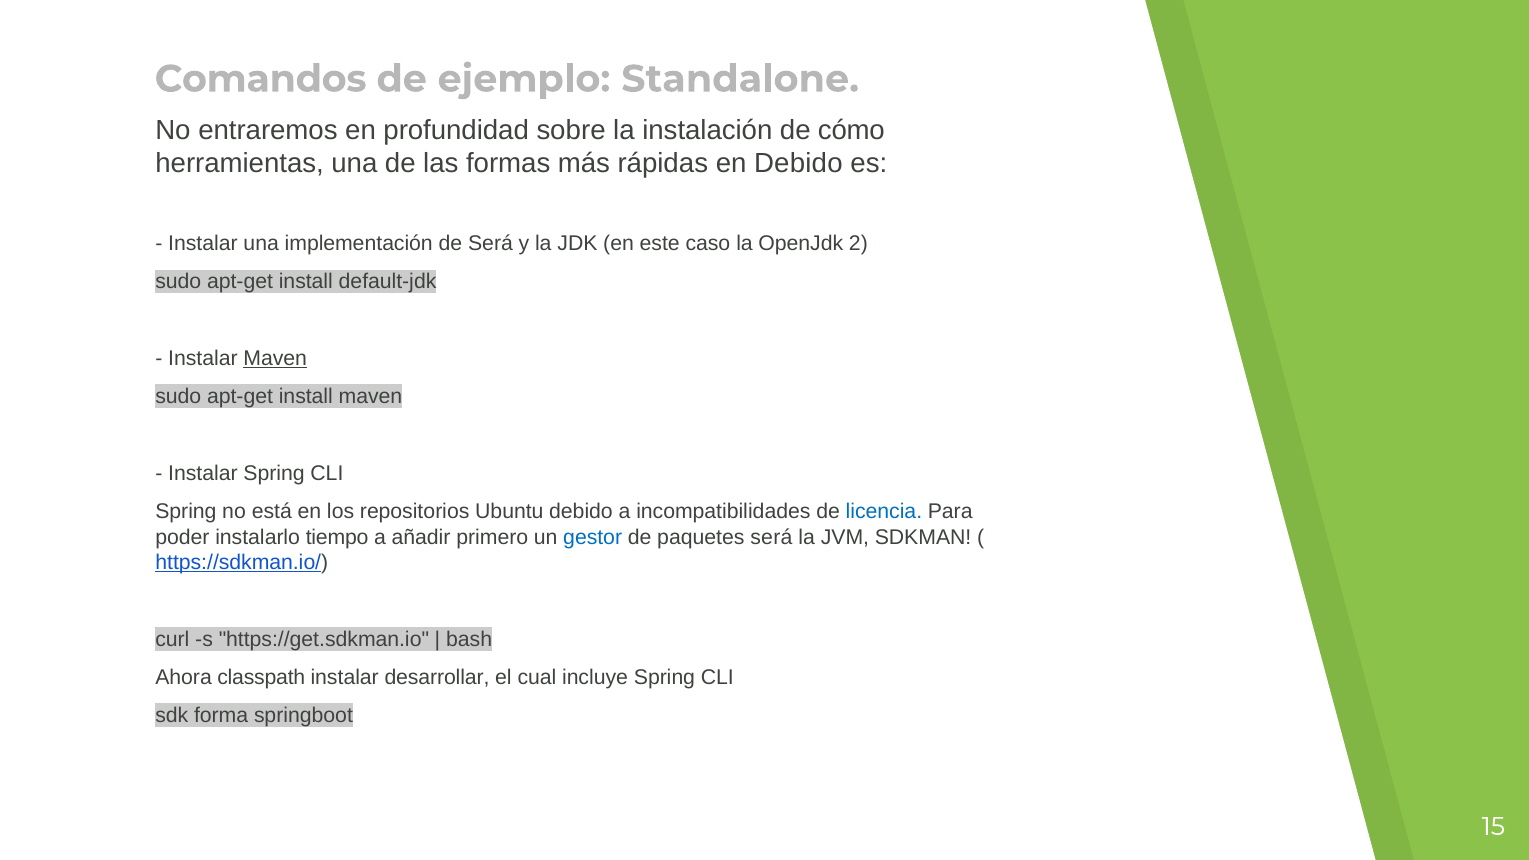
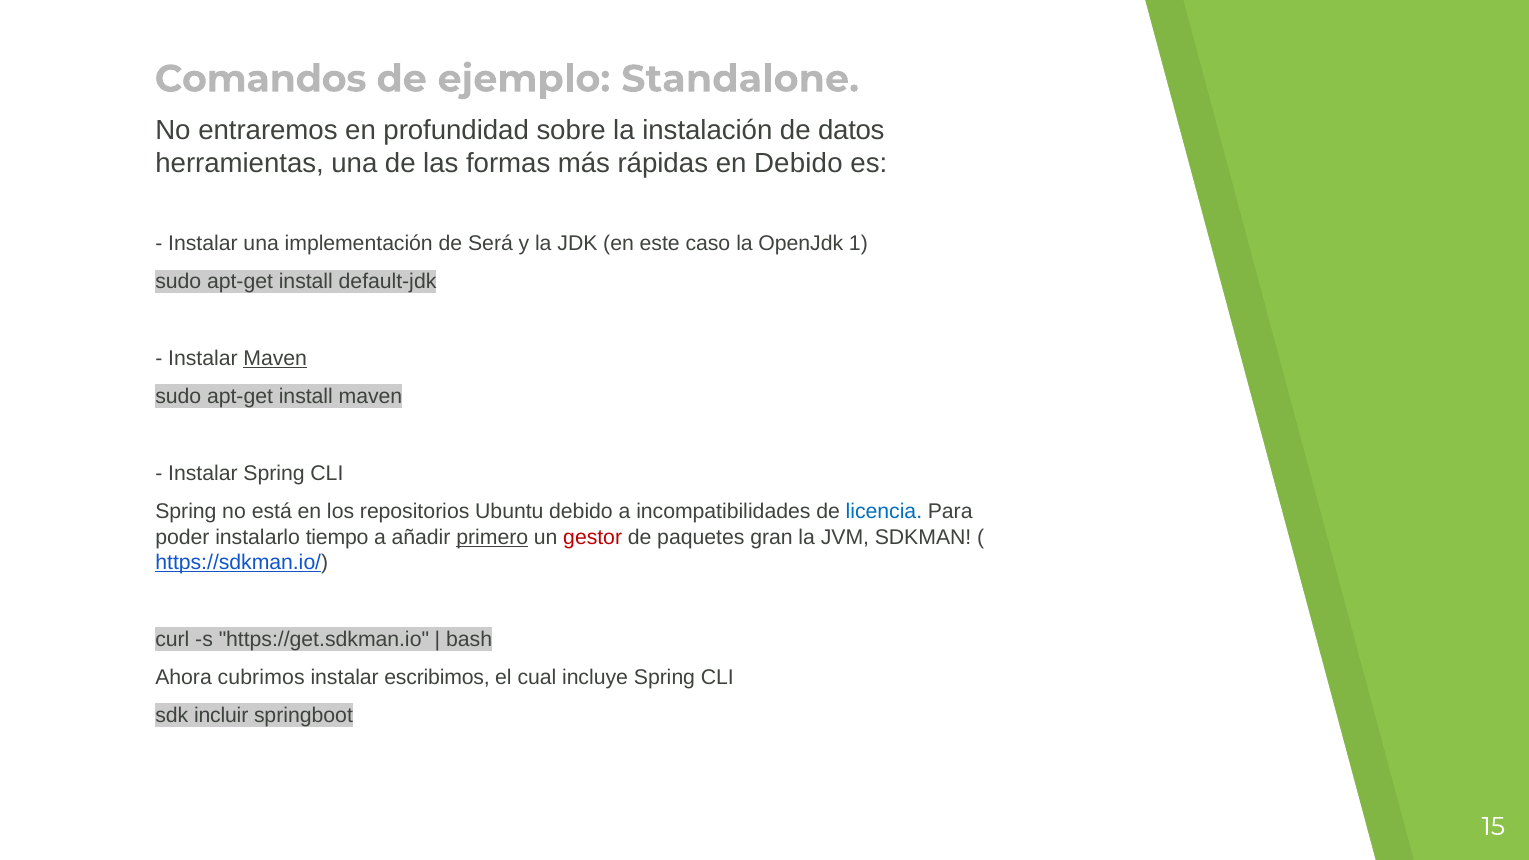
cómo: cómo -> datos (851, 130)
2: 2 -> 1 (858, 244)
primero underline: none -> present (492, 537)
gestor colour: blue -> red (593, 537)
paquetes será: será -> gran (772, 537)
classpath: classpath -> cubrimos (261, 677)
desarrollar: desarrollar -> escribimos (437, 677)
forma: forma -> incluir (221, 716)
